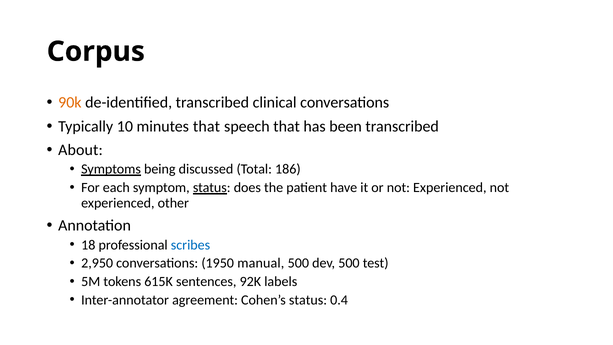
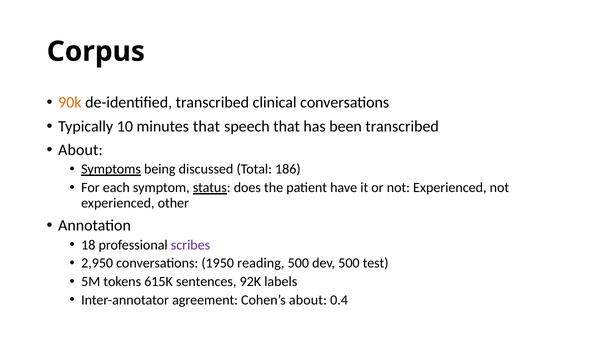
scribes colour: blue -> purple (191, 245)
manual: manual -> reading (261, 263)
Cohen’s status: status -> about (308, 300)
